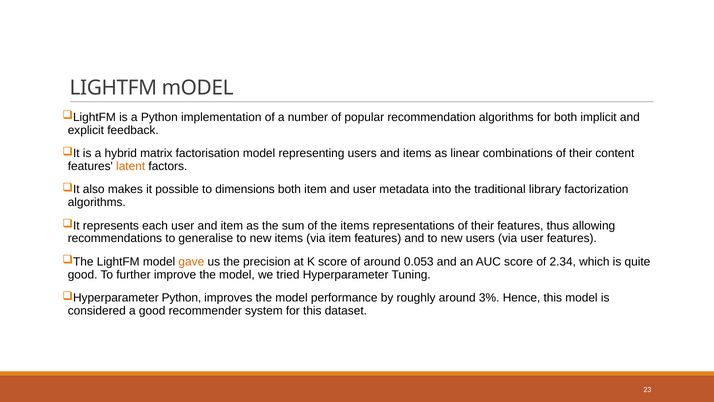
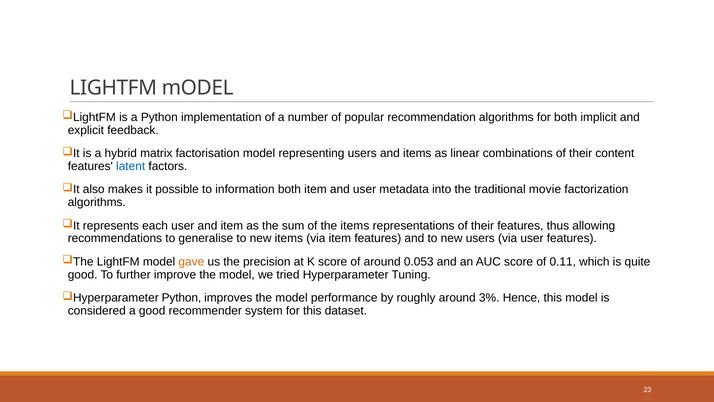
latent colour: orange -> blue (131, 166)
dimensions: dimensions -> information (245, 189)
library: library -> movie (545, 189)
2.34: 2.34 -> 0.11 (563, 261)
